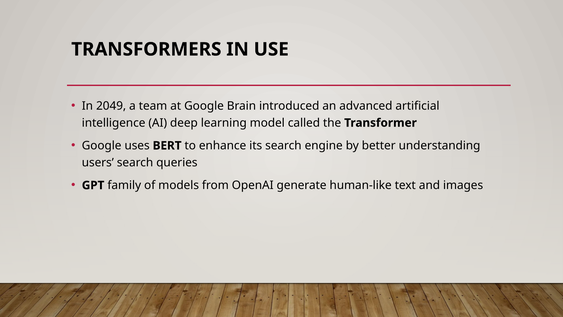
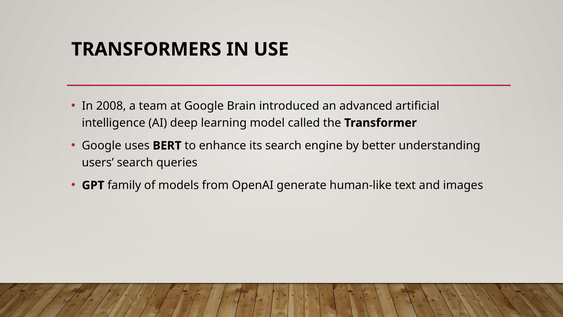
2049: 2049 -> 2008 (111, 106)
